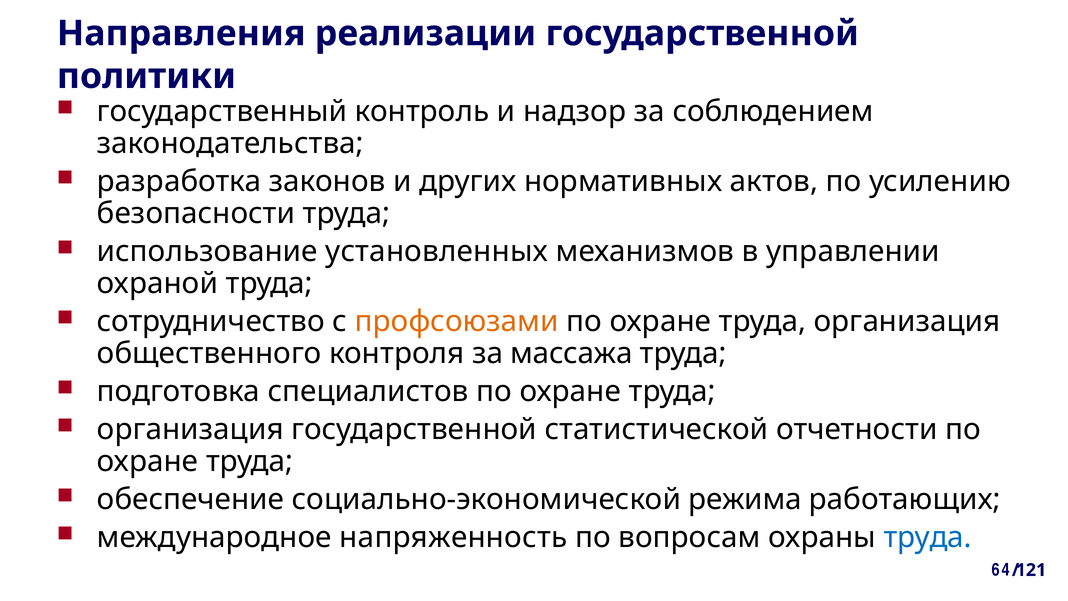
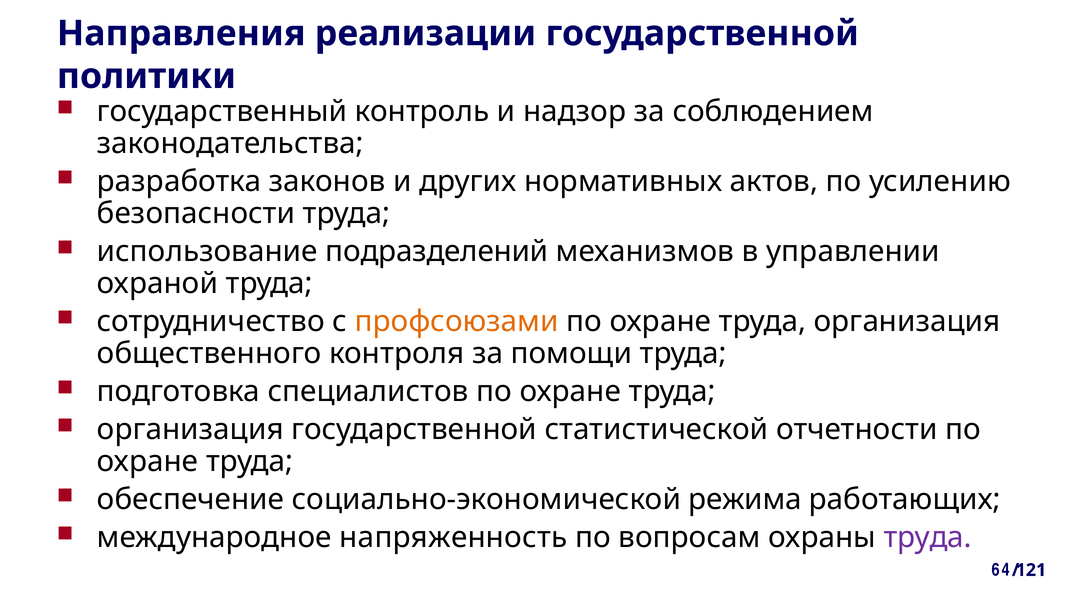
установленных: установленных -> подразделений (437, 252)
массажа: массажа -> помощи (571, 354)
труда colour: blue -> purple (928, 537)
